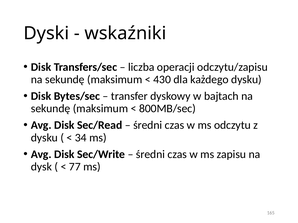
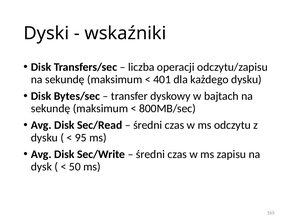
430: 430 -> 401 (162, 80)
34: 34 -> 95 (81, 138)
77: 77 -> 50 (75, 167)
